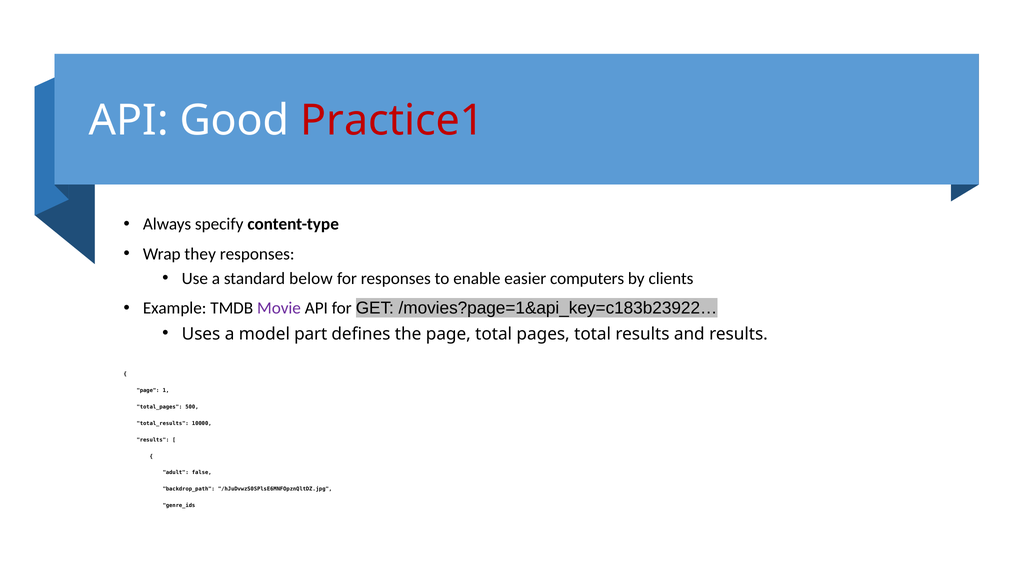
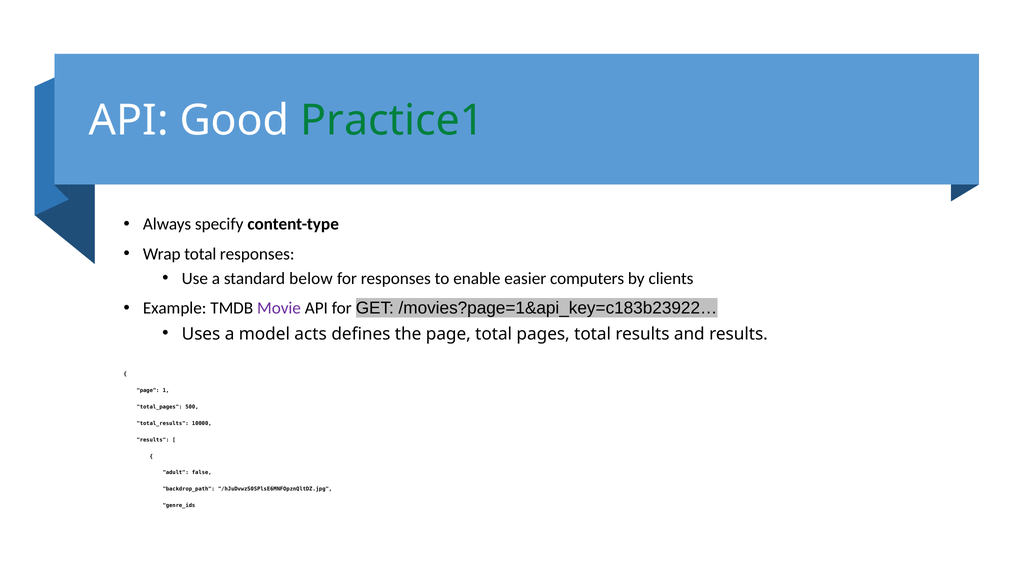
Practice1 colour: red -> green (392, 121)
Wrap they: they -> total (200, 254)
part: part -> acts (311, 334)
